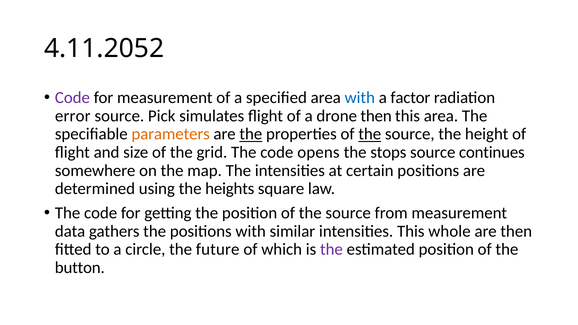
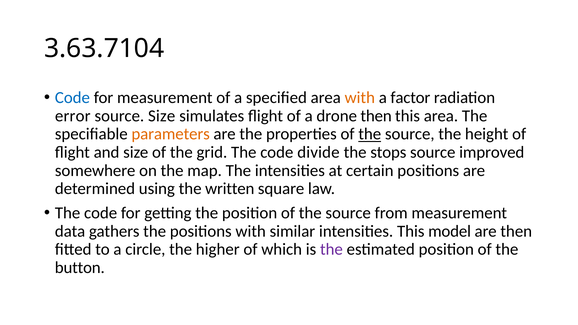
4.11.2052: 4.11.2052 -> 3.63.7104 (104, 49)
Code colour: purple -> blue (72, 98)
with colour: blue -> orange (360, 98)
source Pick: Pick -> Size (162, 116)
the underline: present -> none (251, 134)
opens: opens -> divide (318, 152)
continues: continues -> improved (492, 152)
heights: heights -> written (230, 189)
whole: whole -> model (450, 231)
future: future -> higher (218, 249)
